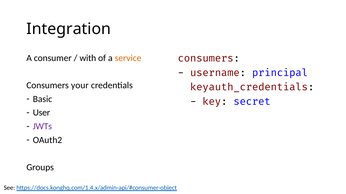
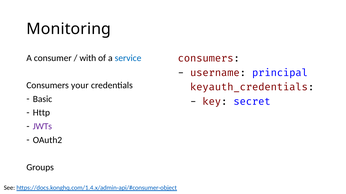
Integration: Integration -> Monitoring (69, 29)
service colour: orange -> blue (128, 58)
User: User -> Http (41, 113)
